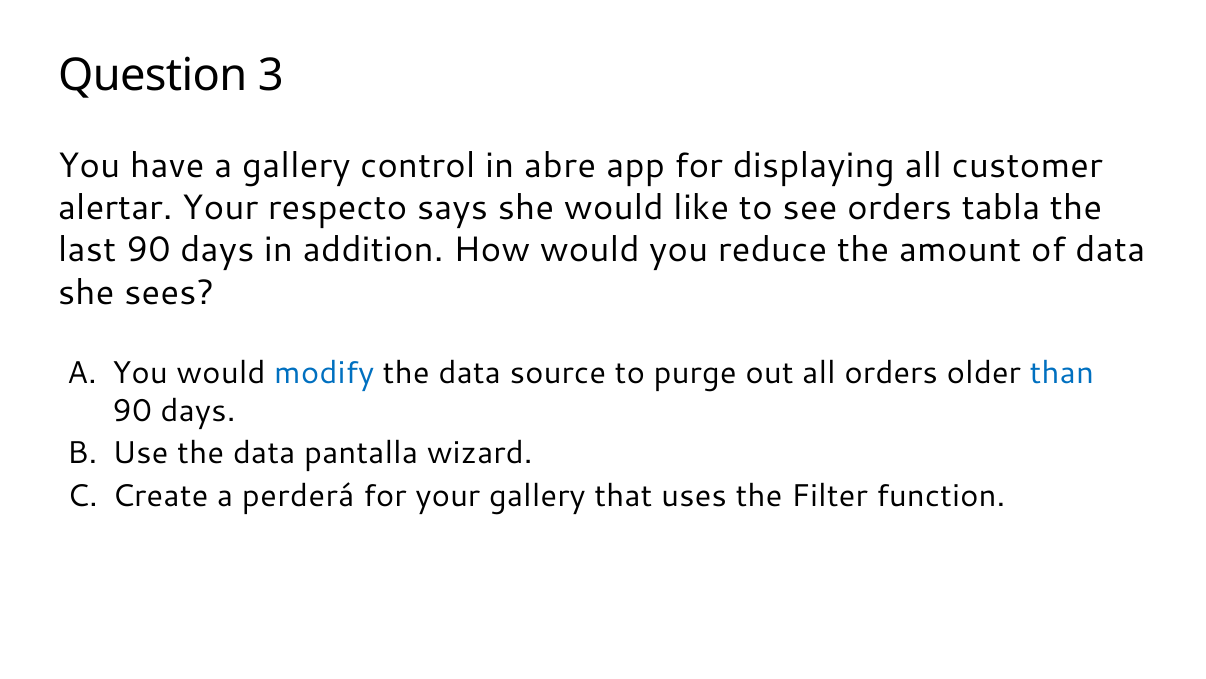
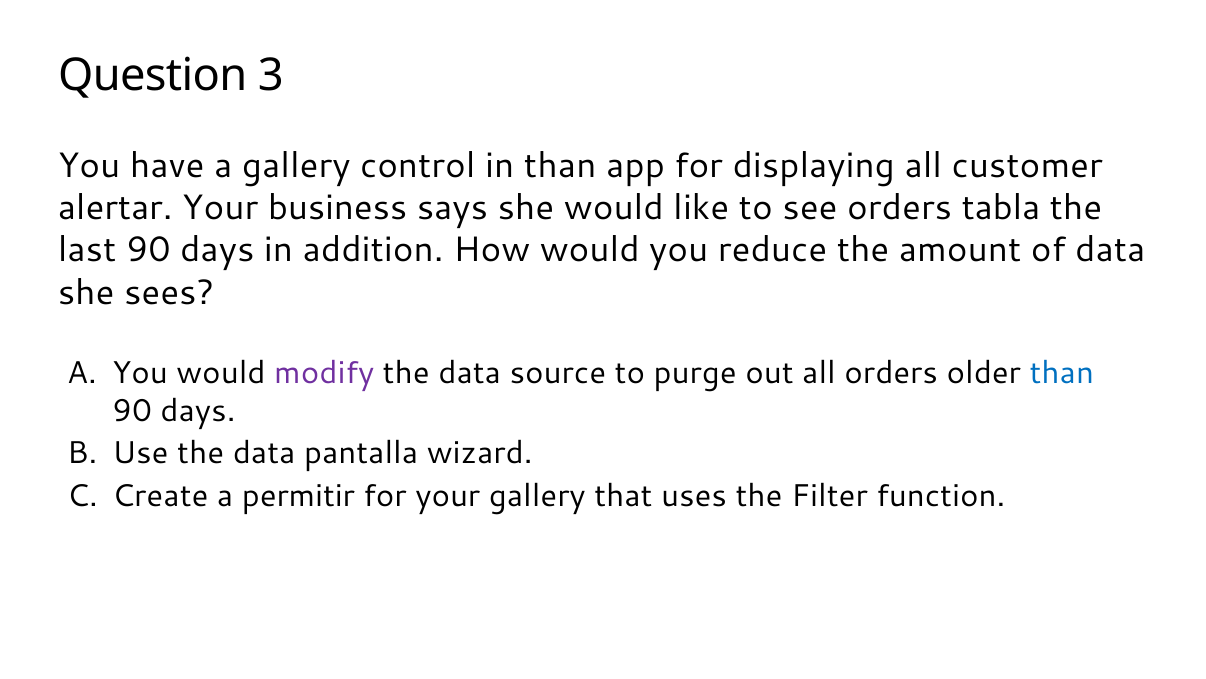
in abre: abre -> than (560, 166)
respecto: respecto -> business (338, 208)
modify colour: blue -> purple (324, 373)
perderá: perderá -> permitir (298, 495)
